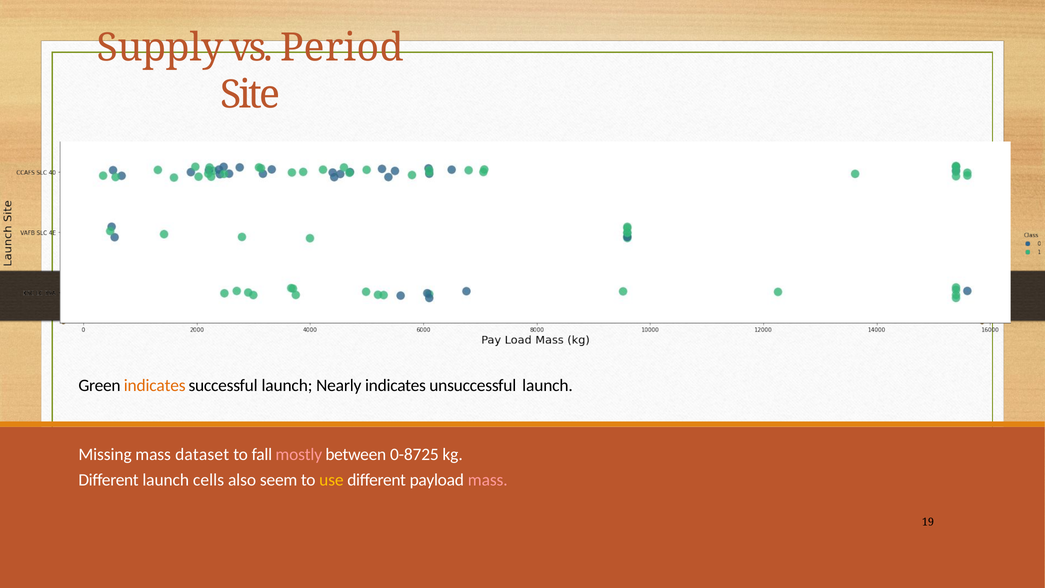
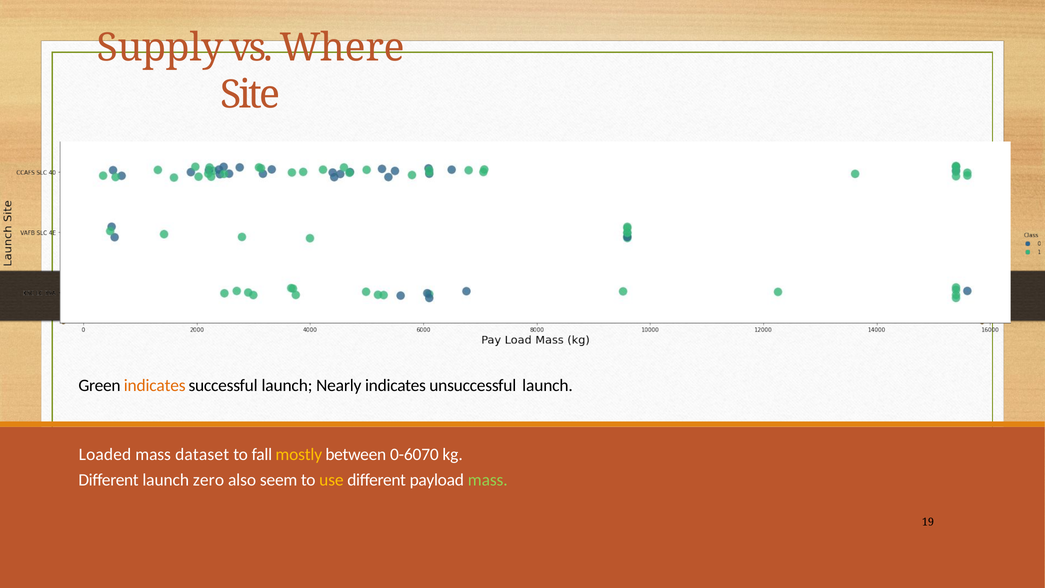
Period: Period -> Where (342, 48)
Missing: Missing -> Loaded (105, 455)
mostly colour: pink -> yellow (299, 455)
0-8725: 0-8725 -> 0-6070 (414, 455)
cells: cells -> zero (209, 480)
mass colour: pink -> light green (488, 480)
